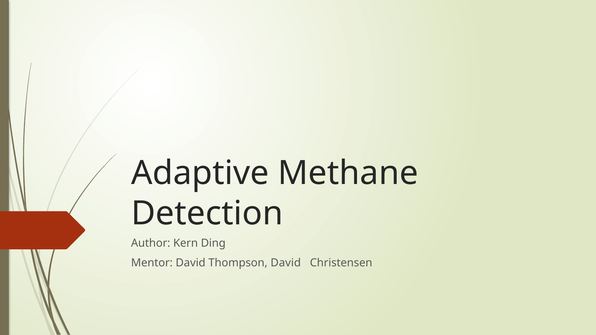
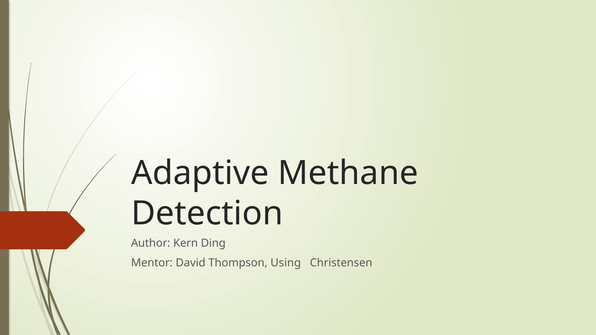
Thompson David: David -> Using (286, 263)
